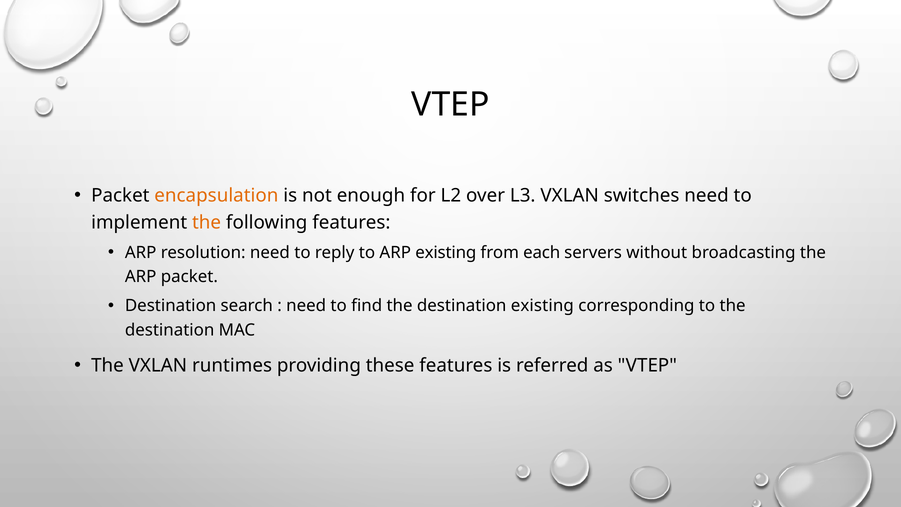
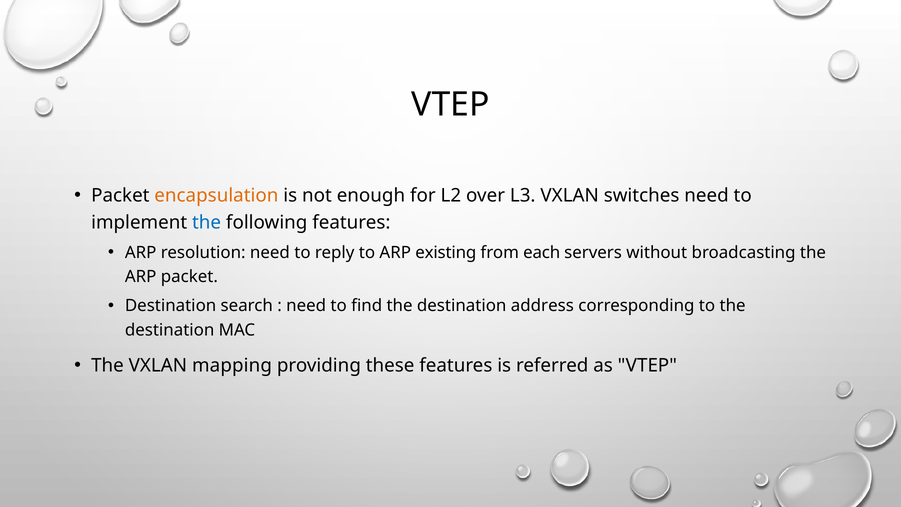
the colour: orange -> blue (207, 222)
destination existing: existing -> address (542, 306)
runtimes: runtimes -> mapping (232, 365)
